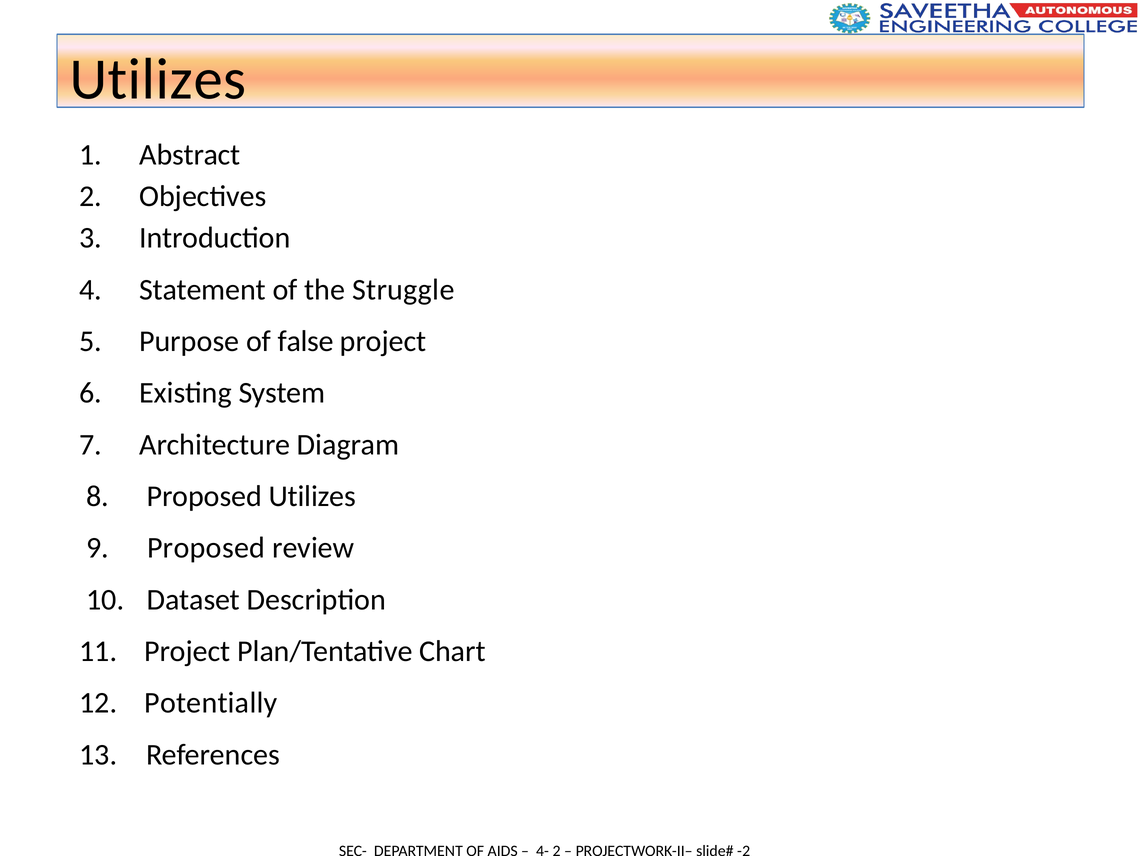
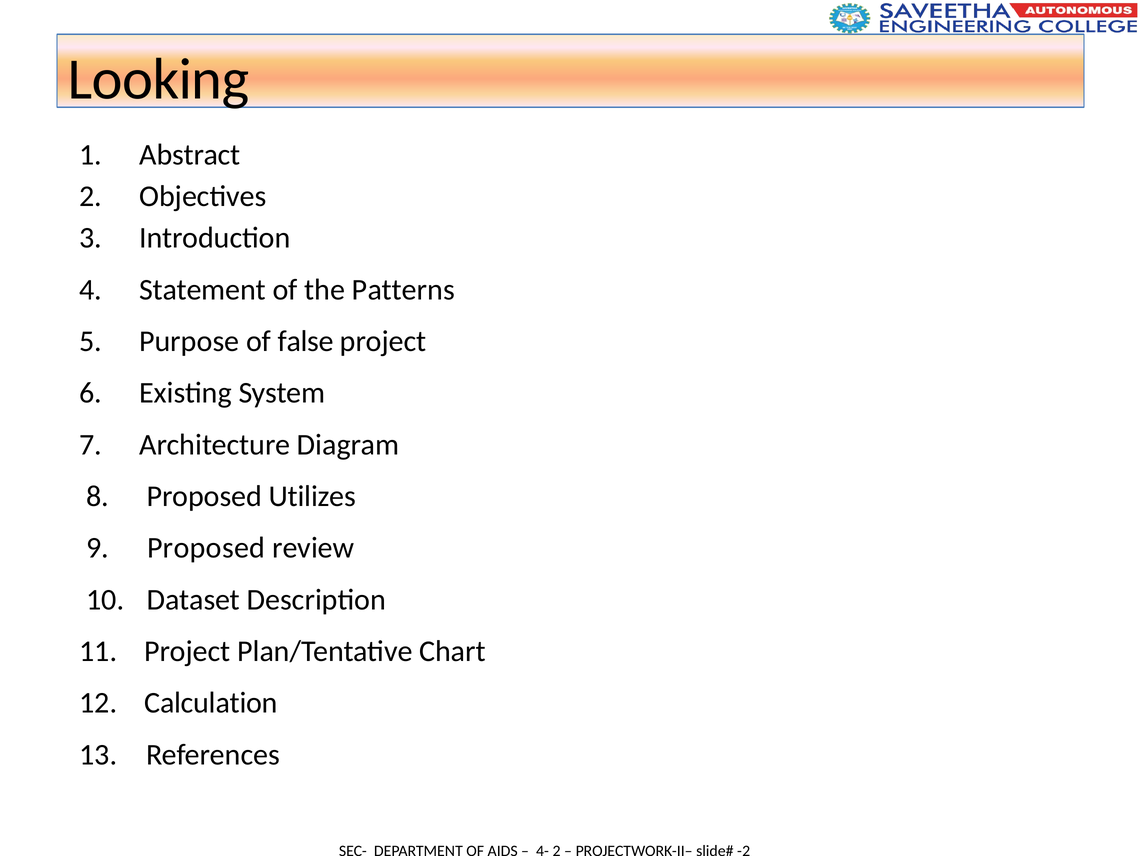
Utilizes: Utilizes -> Looking (159, 79)
Struggle: Struggle -> Patterns (403, 290)
Potentially: Potentially -> Calculation (211, 703)
